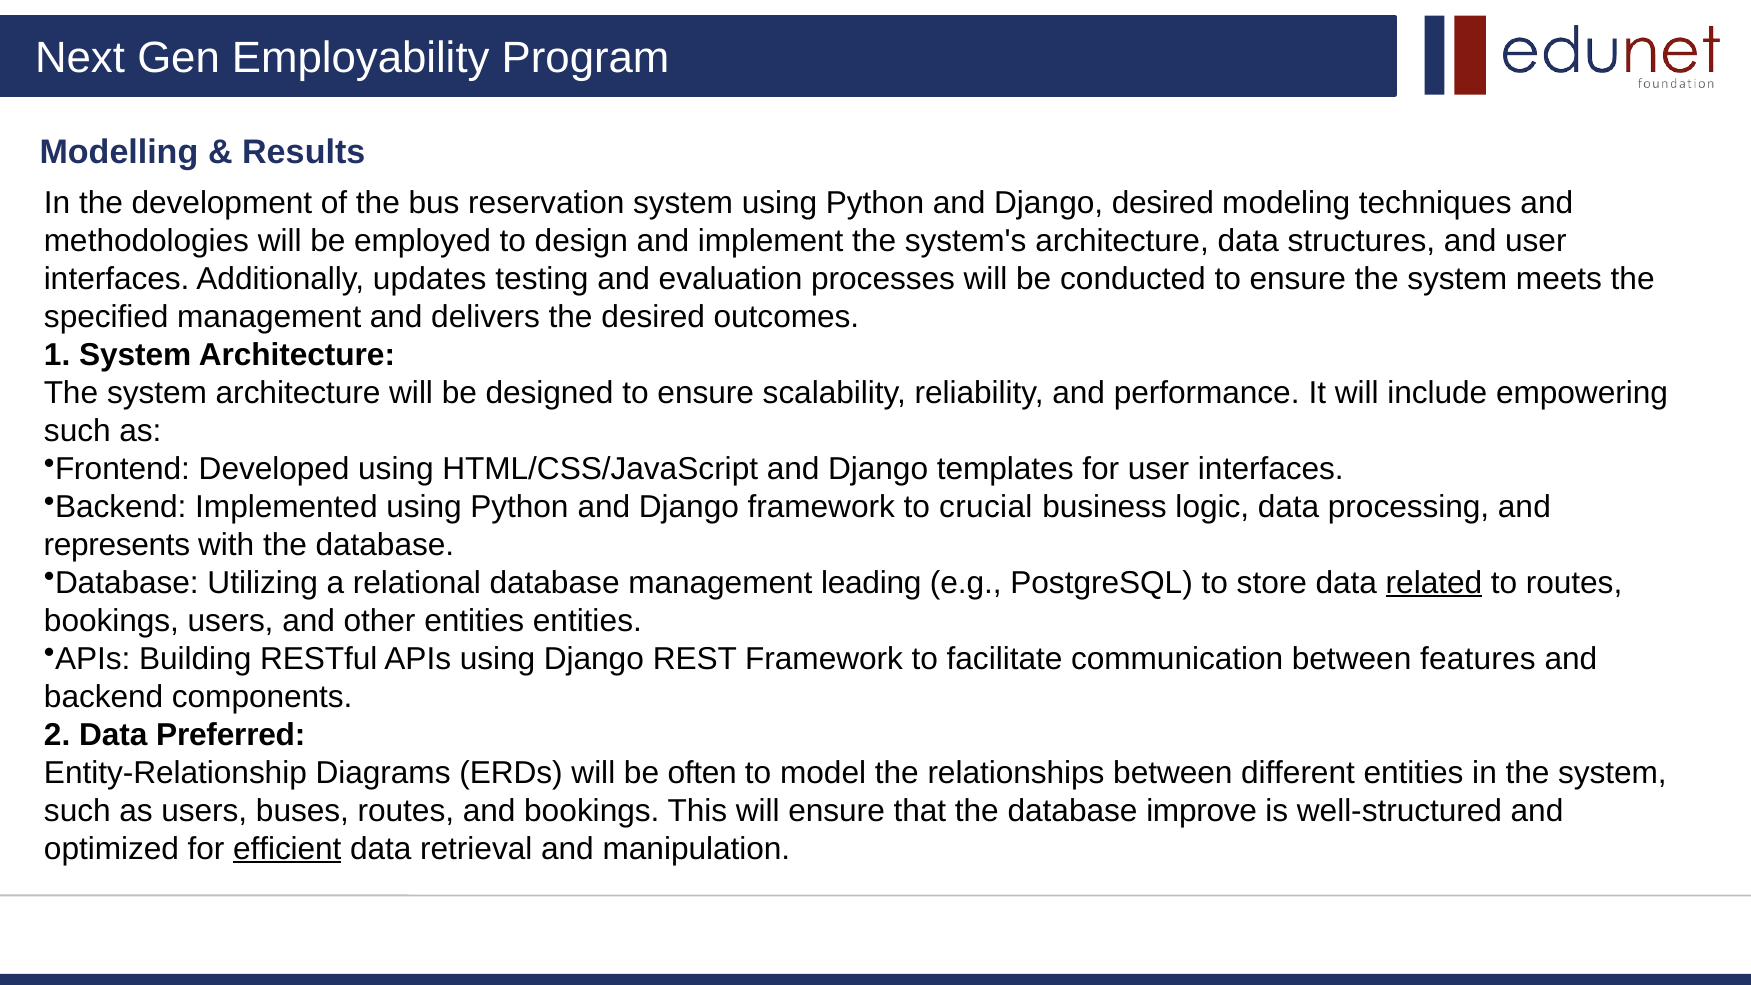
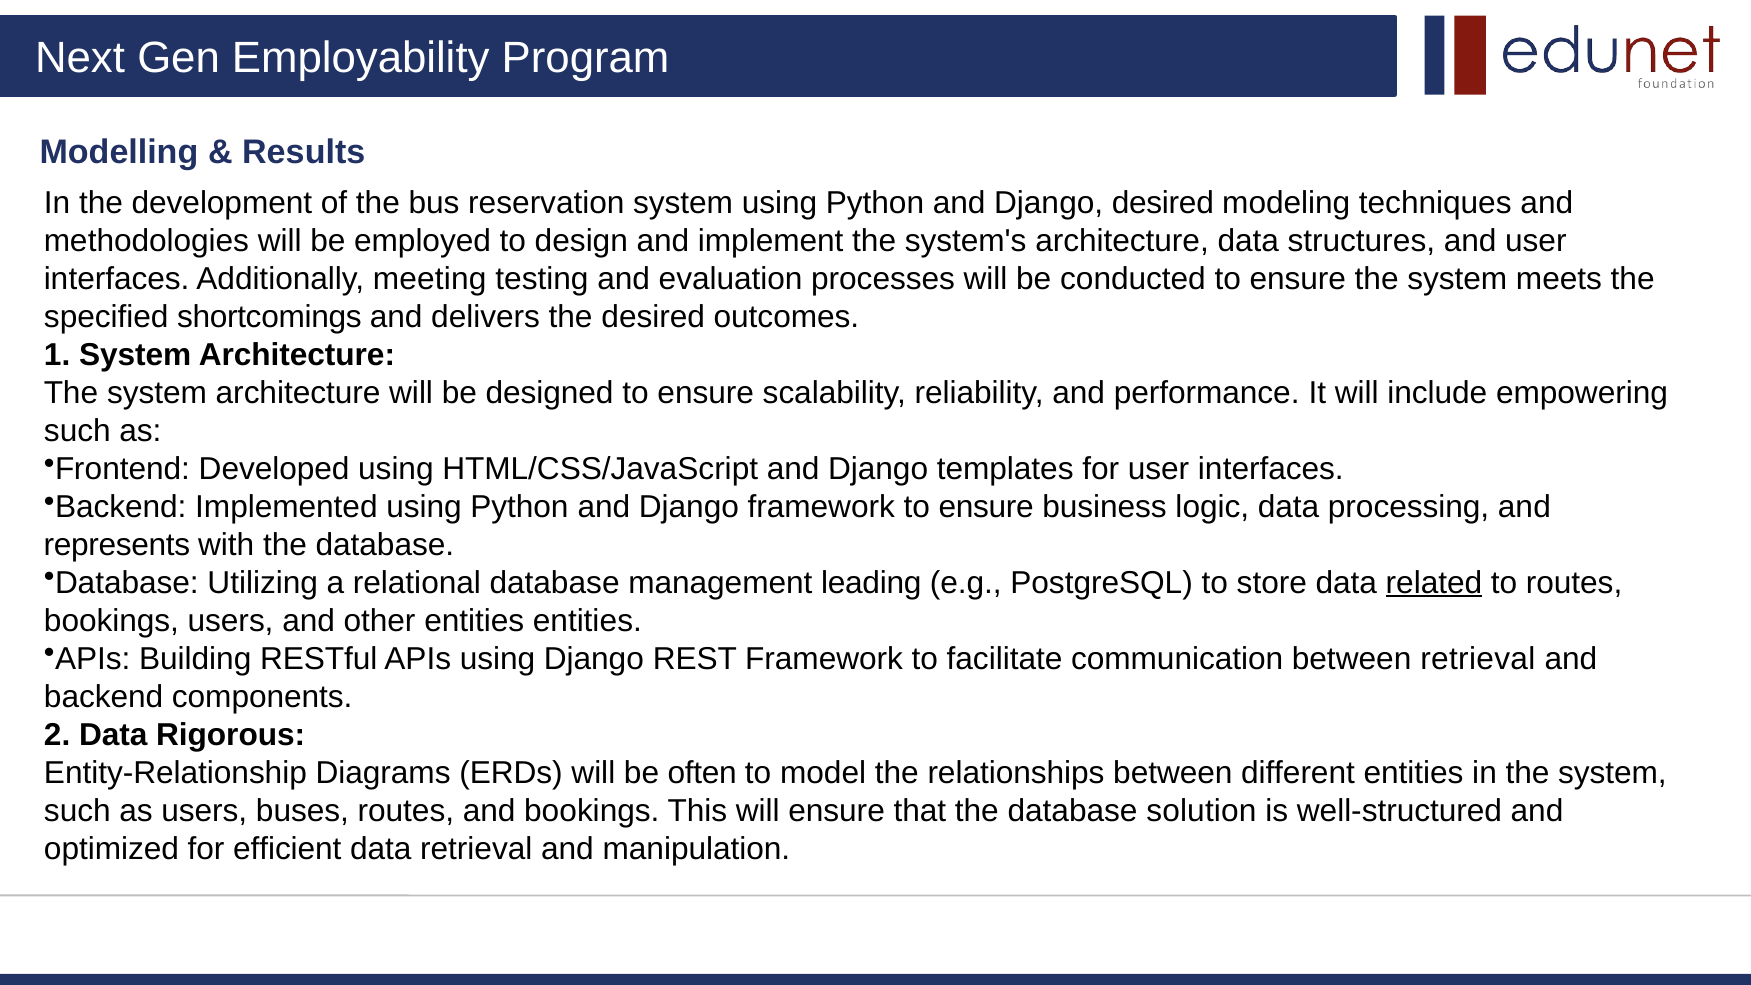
updates: updates -> meeting (430, 279)
specified management: management -> shortcomings (269, 317)
framework to crucial: crucial -> ensure (986, 507)
between features: features -> retrieval (1478, 659)
Preferred: Preferred -> Rigorous (231, 735)
improve: improve -> solution (1201, 811)
efficient underline: present -> none (287, 849)
